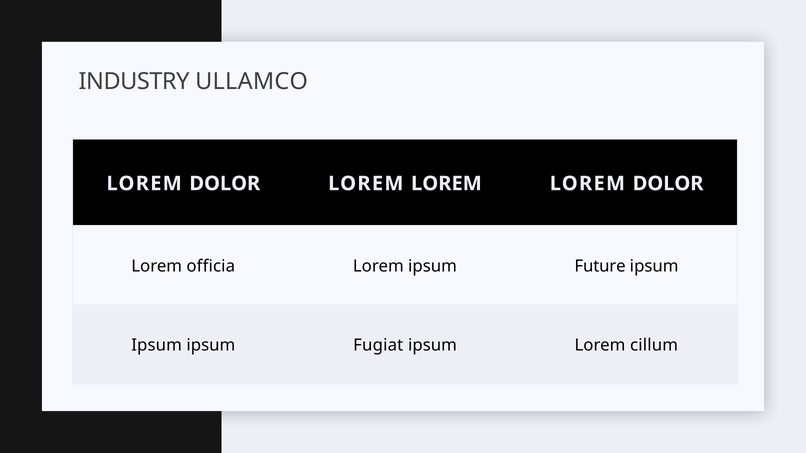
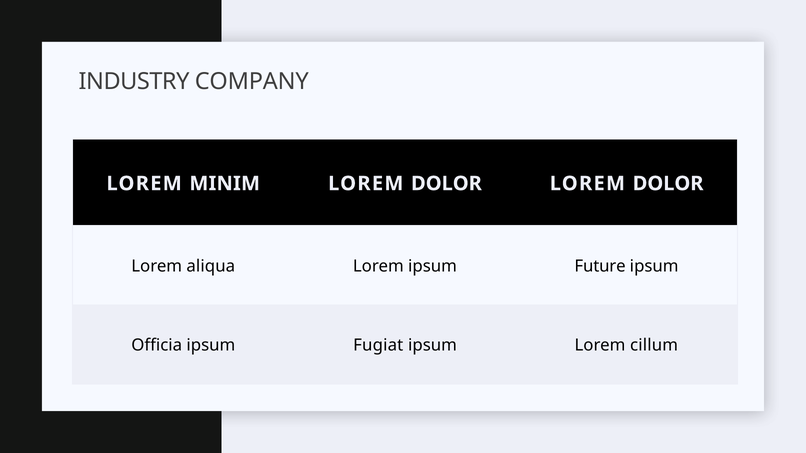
ULLAMCO: ULLAMCO -> COMPANY (252, 82)
DOLOR: DOLOR -> MINIM (225, 184)
LOREM: LOREM -> DOLOR (446, 184)
officia: officia -> aliqua (211, 266)
Ipsum: Ipsum -> Officia (157, 346)
